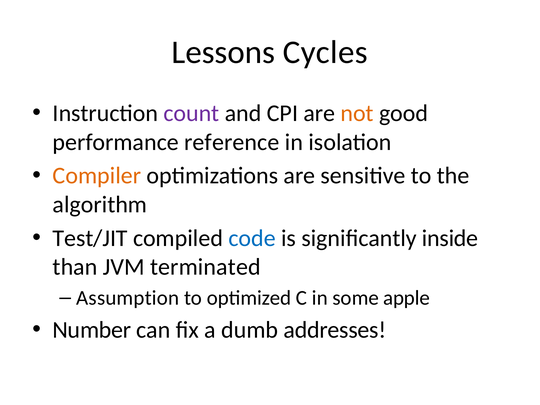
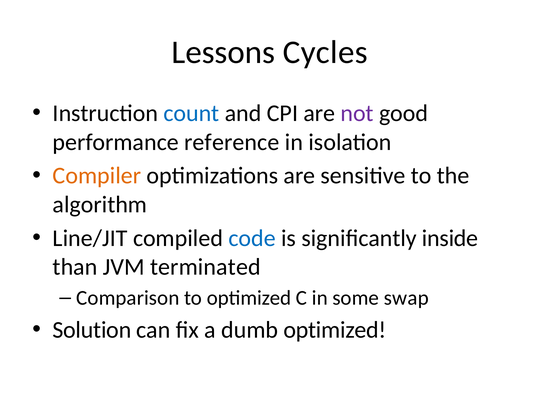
count colour: purple -> blue (191, 113)
not colour: orange -> purple (357, 113)
Test/JIT: Test/JIT -> Line/JIT (90, 238)
Assumption: Assumption -> Comparison (128, 298)
apple: apple -> swap (406, 298)
Number: Number -> Solution (92, 330)
dumb addresses: addresses -> optimized (335, 330)
